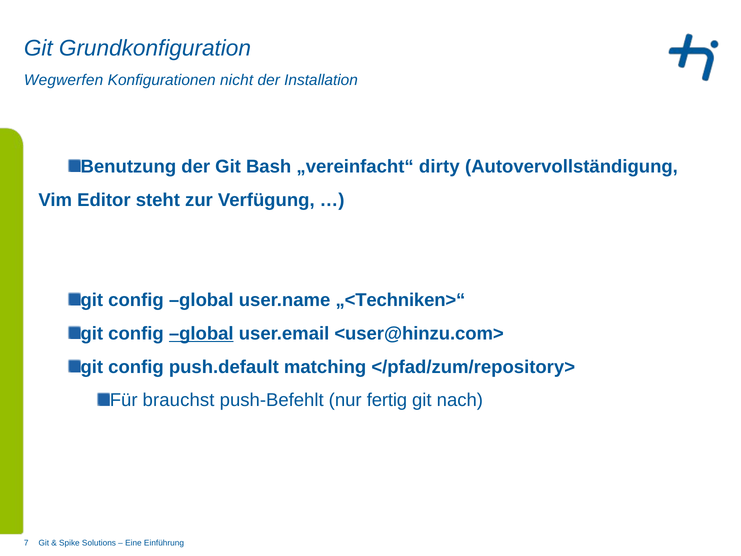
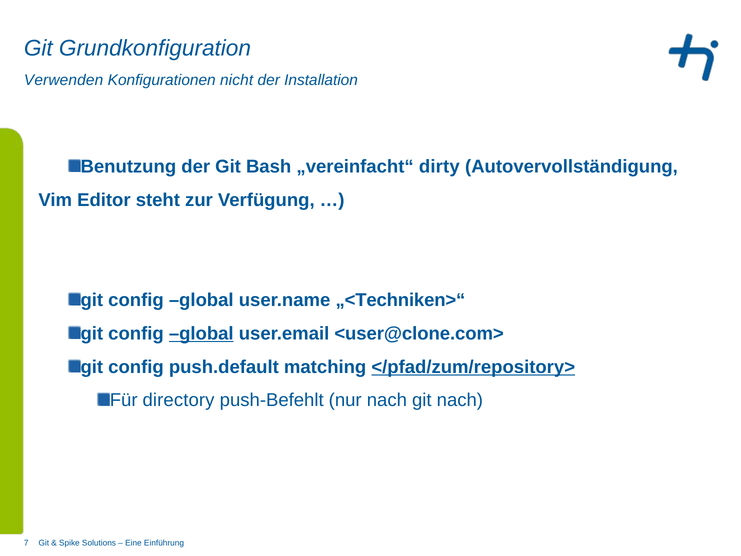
Wegwerfen: Wegwerfen -> Verwenden (64, 80)
<user@hinzu.com>: <user@hinzu.com> -> <user@clone.com> (419, 333)
</pfad/zum/repository> underline: none -> present (473, 367)
brauchst: brauchst -> directory (179, 400)
nur fertig: fertig -> nach (387, 400)
